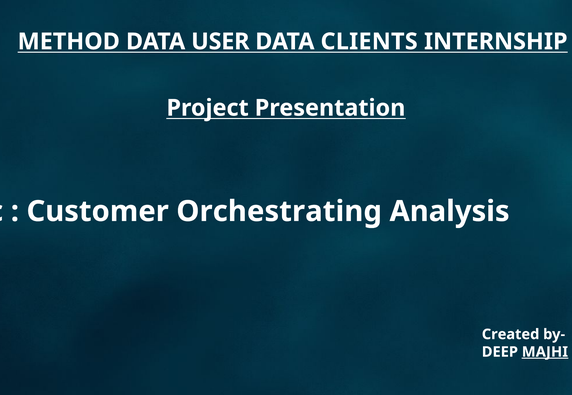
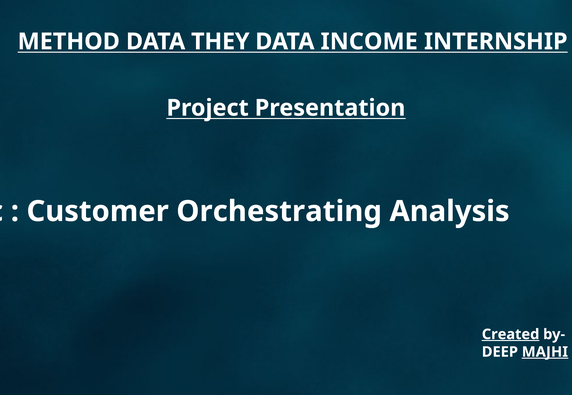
USER: USER -> THEY (220, 42)
CLIENTS: CLIENTS -> INCOME (369, 42)
Created underline: none -> present (511, 334)
